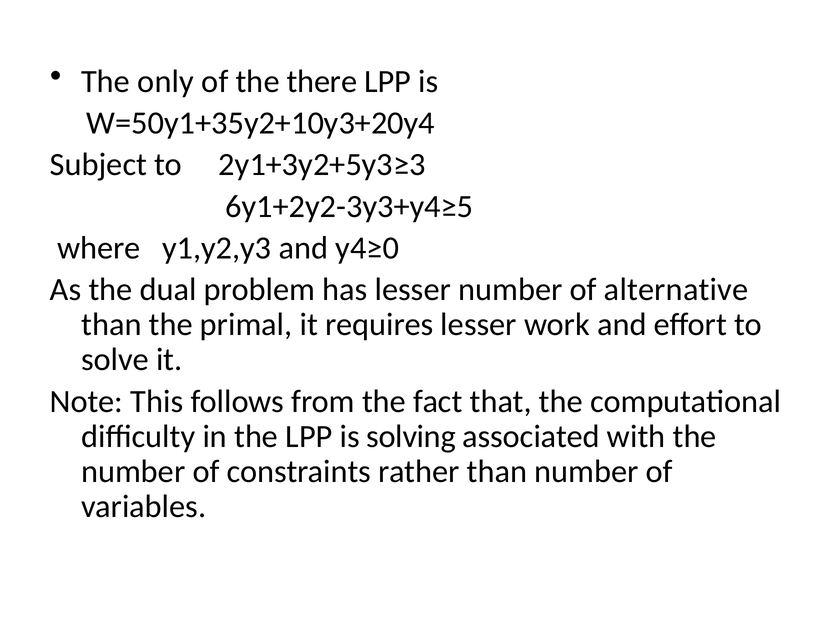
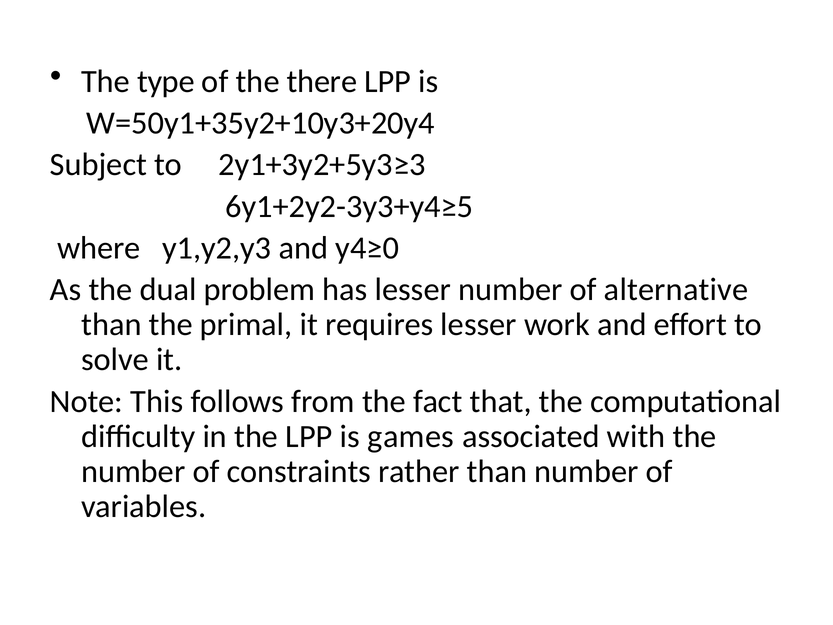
only: only -> type (166, 81)
solving: solving -> games (411, 436)
